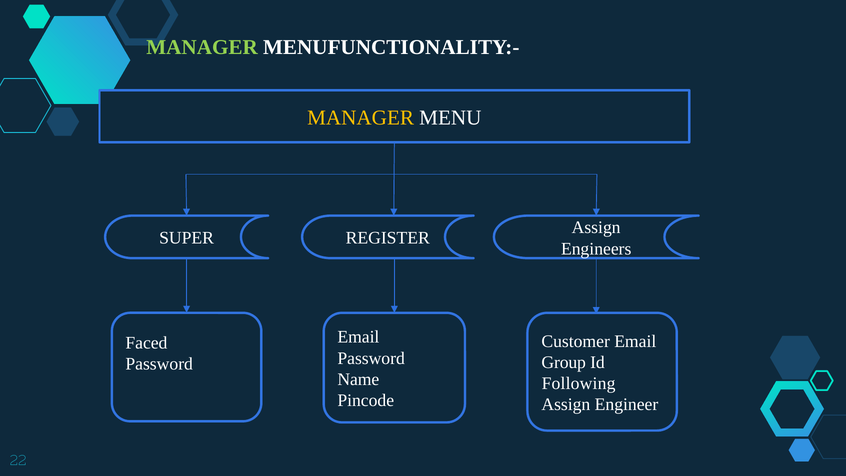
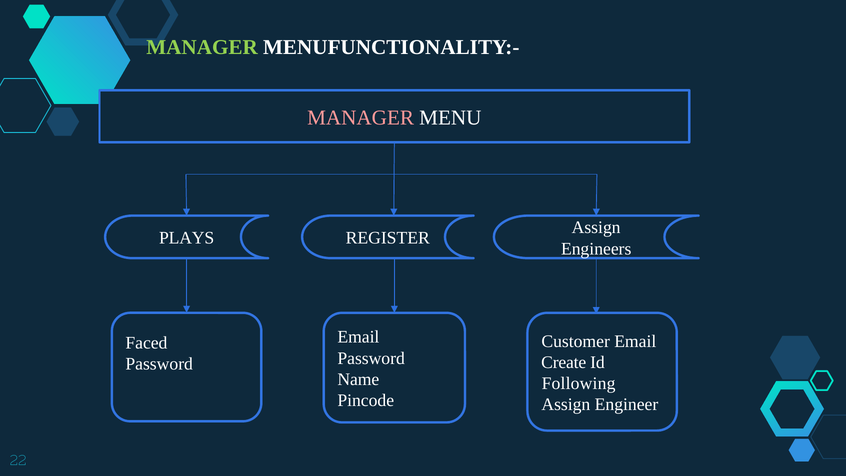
MANAGER colour: yellow -> pink (361, 118)
SUPER: SUPER -> PLAYS (187, 238)
Group: Group -> Create (564, 362)
